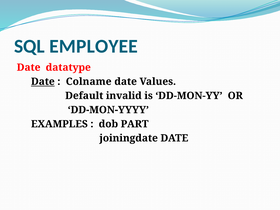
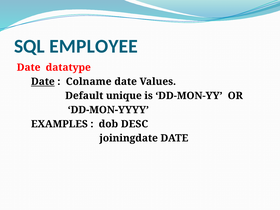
invalid: invalid -> unique (124, 96)
PART: PART -> DESC (135, 124)
